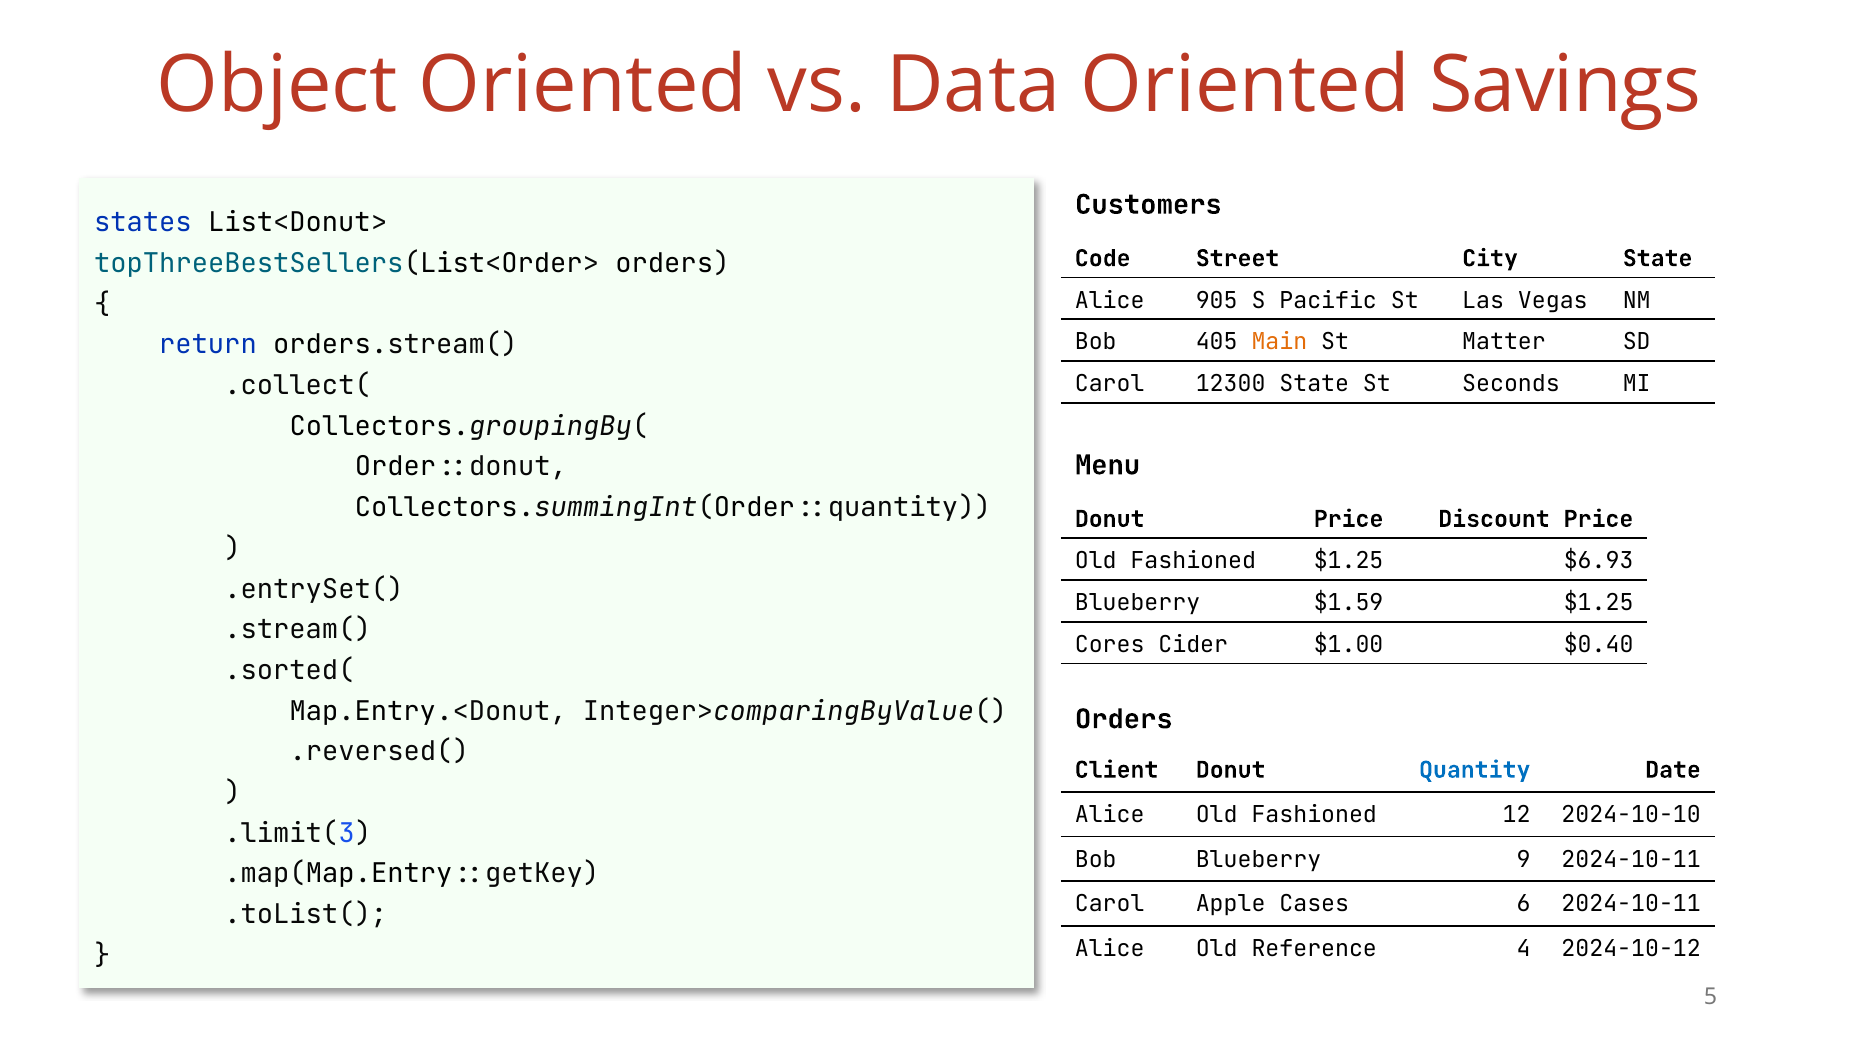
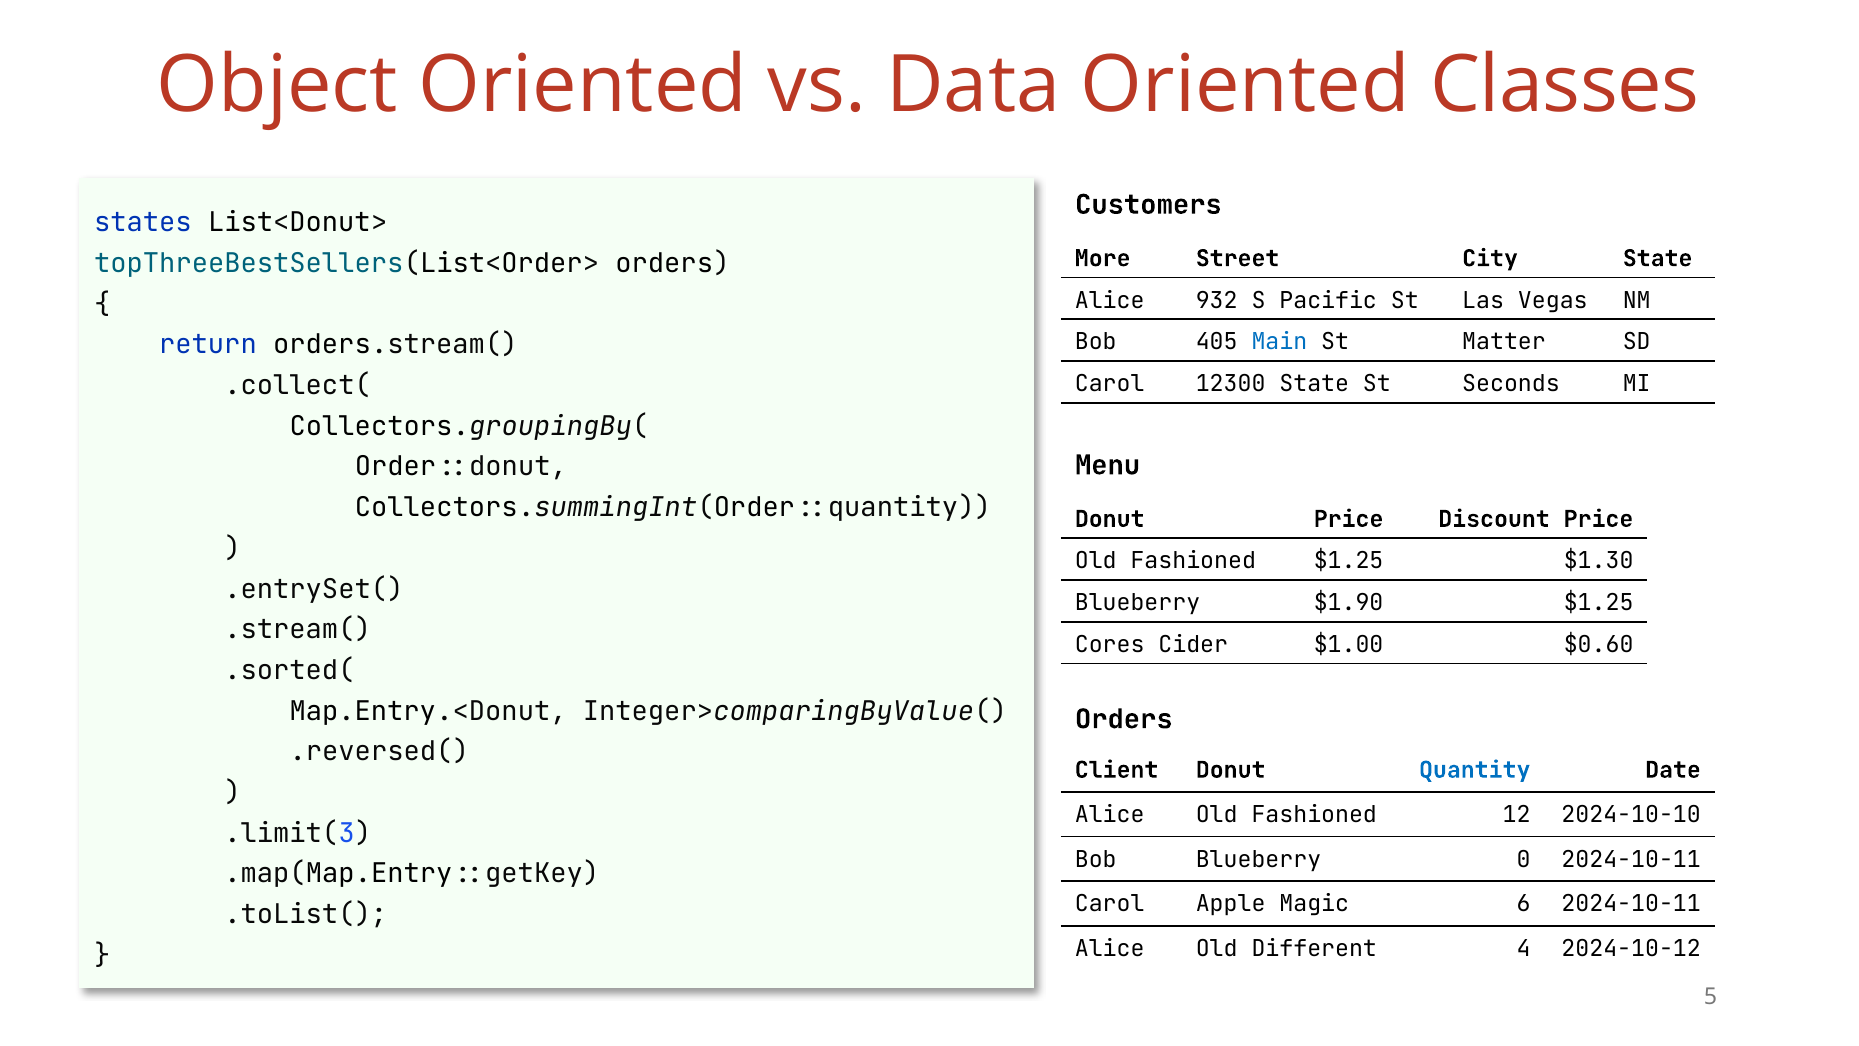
Savings: Savings -> Classes (1565, 86)
Code: Code -> More (1103, 258)
905: 905 -> 932 (1217, 300)
Main colour: orange -> blue (1279, 342)
$6.93: $6.93 -> $1.30 (1599, 561)
$1.59: $1.59 -> $1.90 (1349, 603)
$0.40: $0.40 -> $0.60 (1599, 645)
9: 9 -> 0 (1524, 859)
Cases: Cases -> Magic (1314, 904)
Reference: Reference -> Different (1314, 949)
